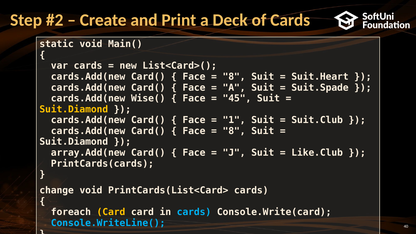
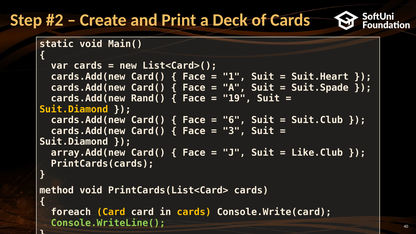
8: 8 -> 1 (234, 77)
Wise(: Wise( -> Rand( (148, 98)
45: 45 -> 19 (237, 98)
1: 1 -> 6 (234, 120)
8: 8 -> 3 (234, 131)
change: change -> method (57, 191)
cards colour: light blue -> yellow (194, 212)
Console.WriteLine( colour: light blue -> light green (108, 223)
